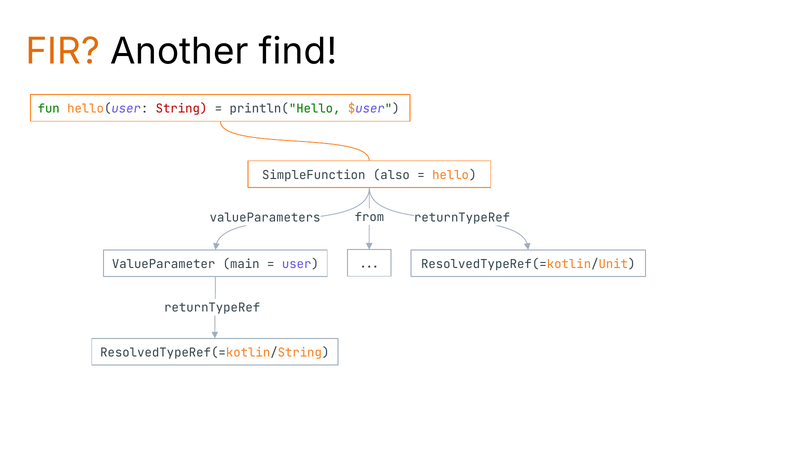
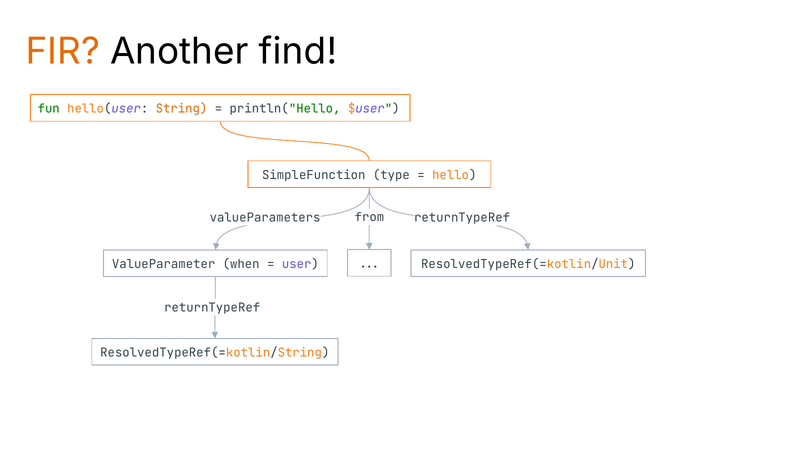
String colour: red -> orange (182, 109)
also: also -> type (391, 175)
main: main -> when (241, 264)
